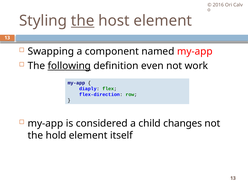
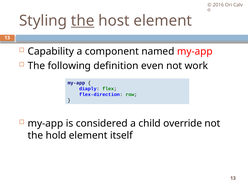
Swapping: Swapping -> Capability (51, 51)
following underline: present -> none (69, 66)
changes: changes -> override (183, 123)
